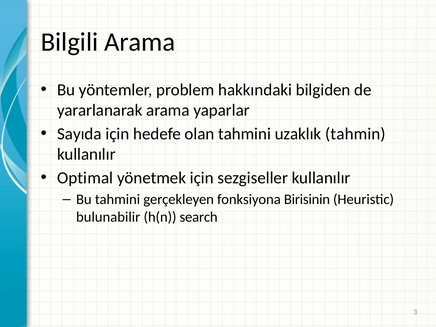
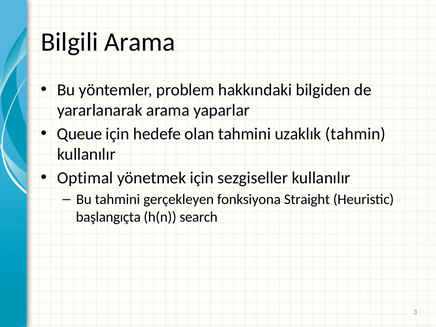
Sayıda: Sayıda -> Queue (79, 134)
Birisinin: Birisinin -> Straight (307, 199)
bulunabilir: bulunabilir -> başlangıçta (108, 217)
